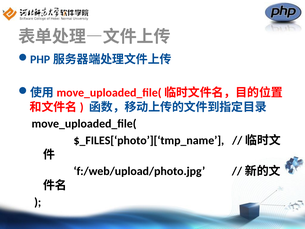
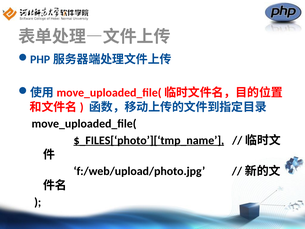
$_FILES[‘photo’][‘tmp_name underline: none -> present (149, 140)
